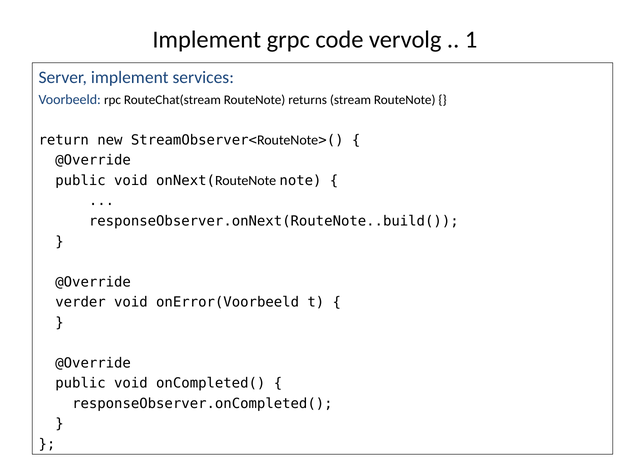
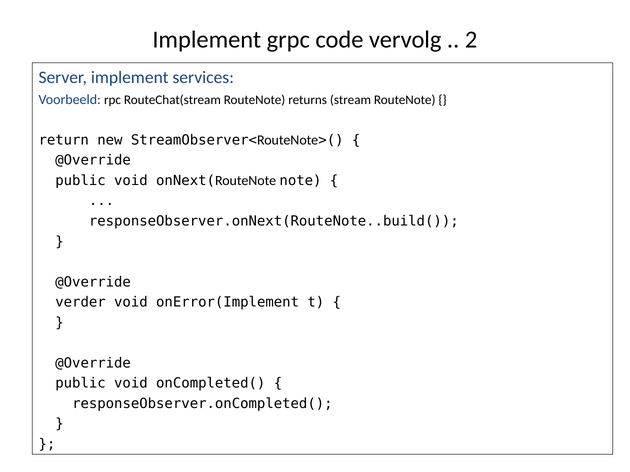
1: 1 -> 2 (471, 40)
onError(Voorbeeld: onError(Voorbeeld -> onError(Implement (228, 303)
